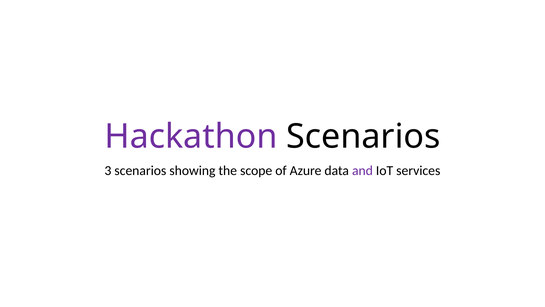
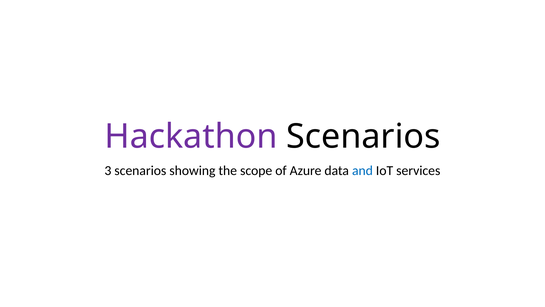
and colour: purple -> blue (362, 170)
